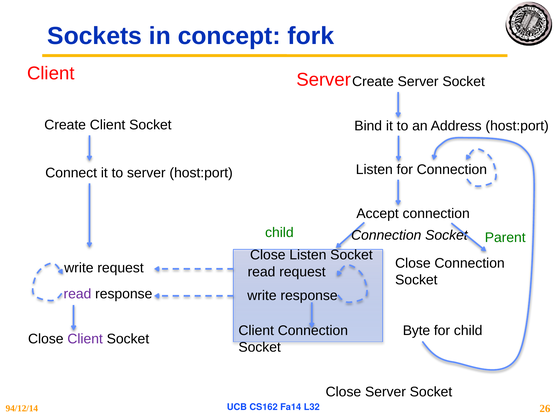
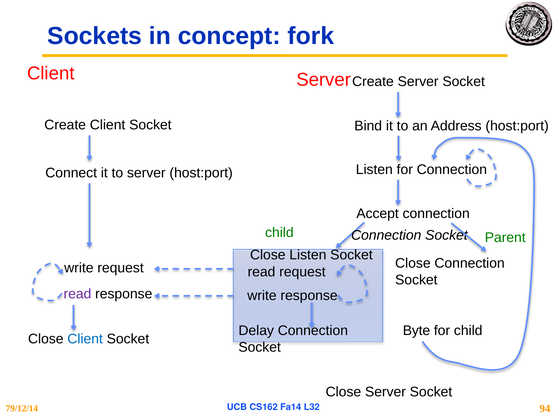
Client: Client -> Delay (256, 330)
Client colour: purple -> blue (85, 339)
26: 26 -> 94 (545, 408)
94/12/14: 94/12/14 -> 79/12/14 (22, 408)
